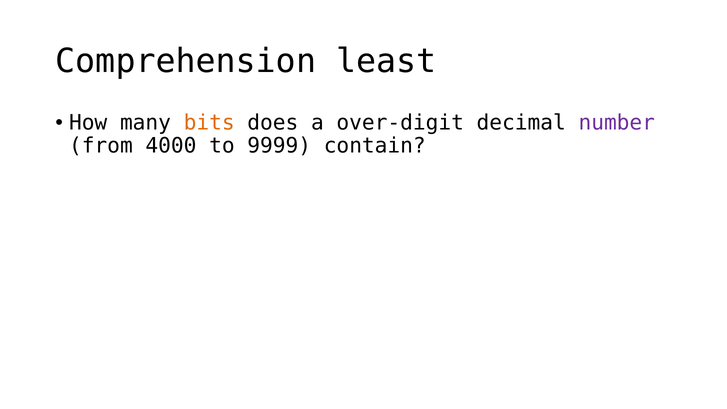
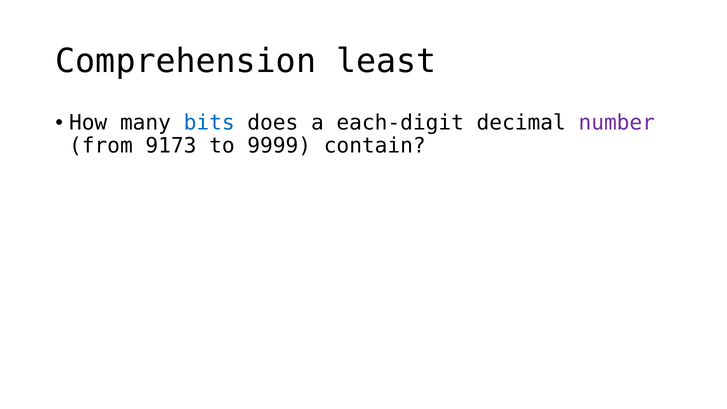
bits colour: orange -> blue (209, 123)
over-digit: over-digit -> each-digit (400, 123)
4000: 4000 -> 9173 (171, 146)
